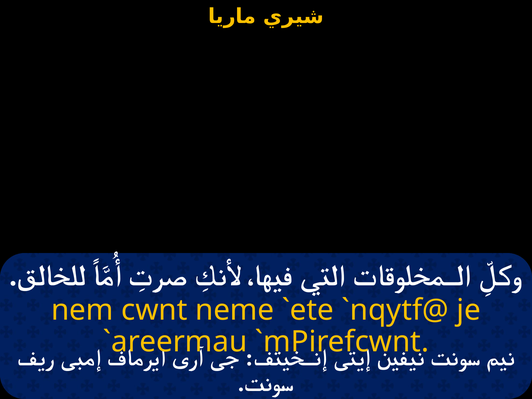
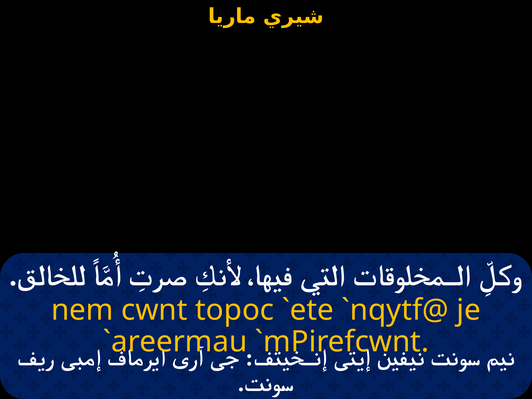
neme: neme -> topoc (235, 310)
